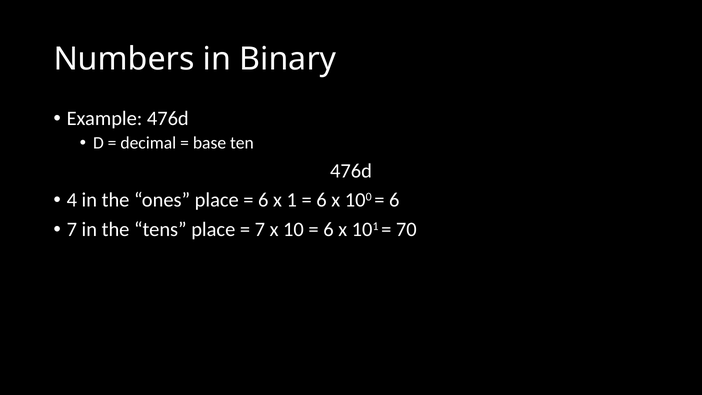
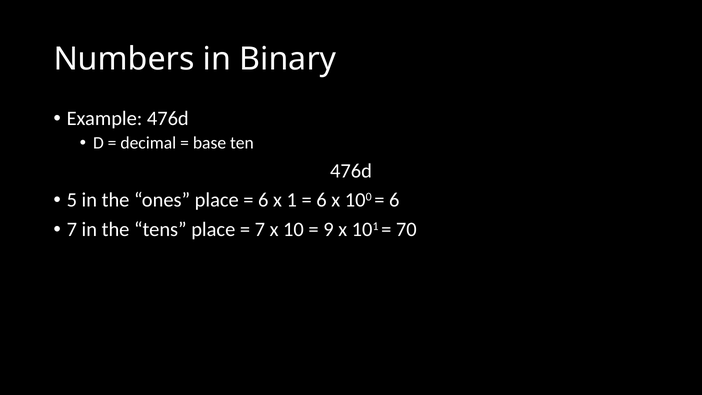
4: 4 -> 5 (72, 200)
6: 6 -> 9 (328, 230)
